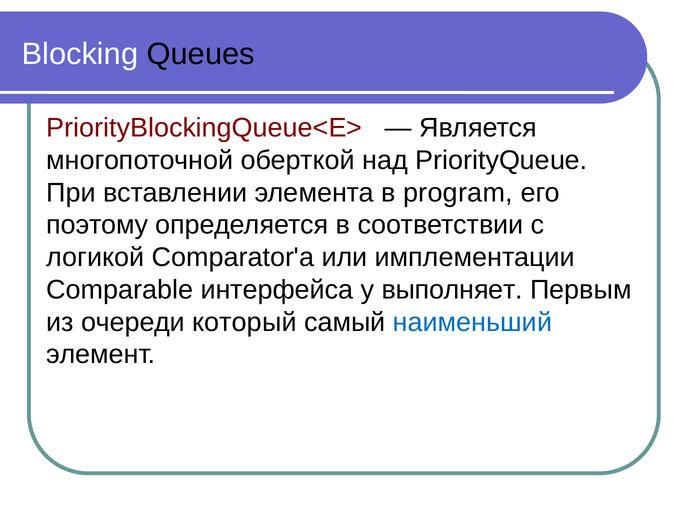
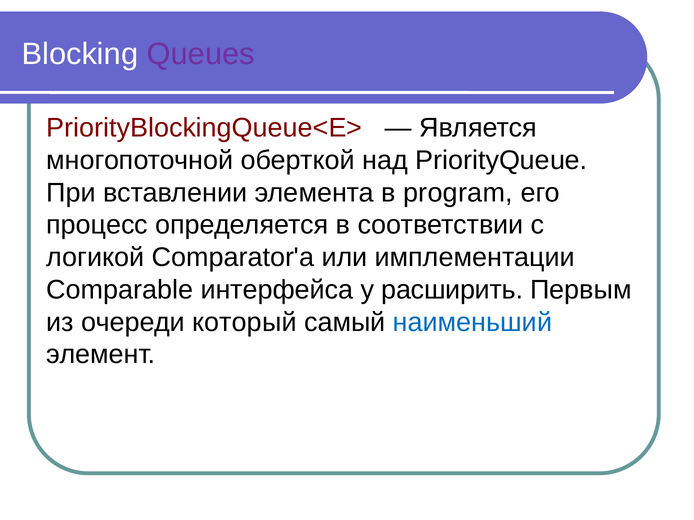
Queues colour: black -> purple (201, 54)
поэтому: поэтому -> процесс (97, 225)
выполняет: выполняет -> расширить (452, 290)
